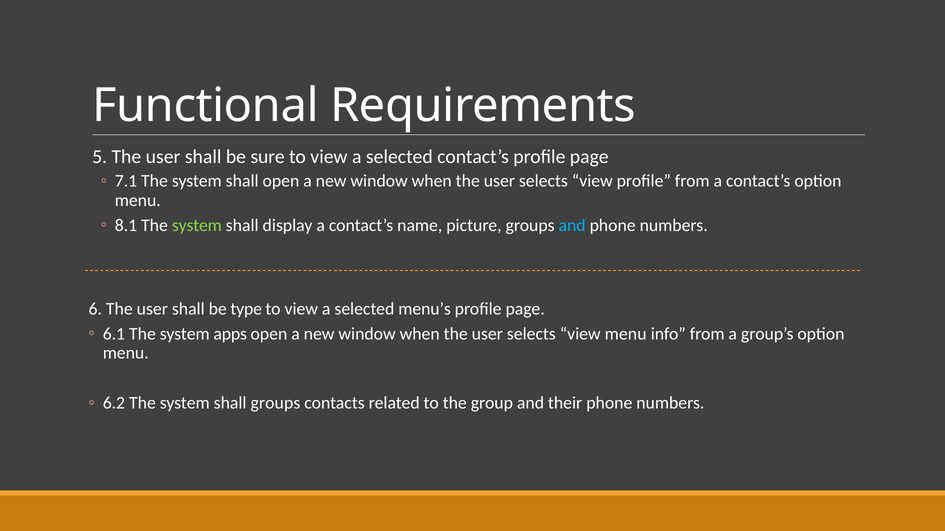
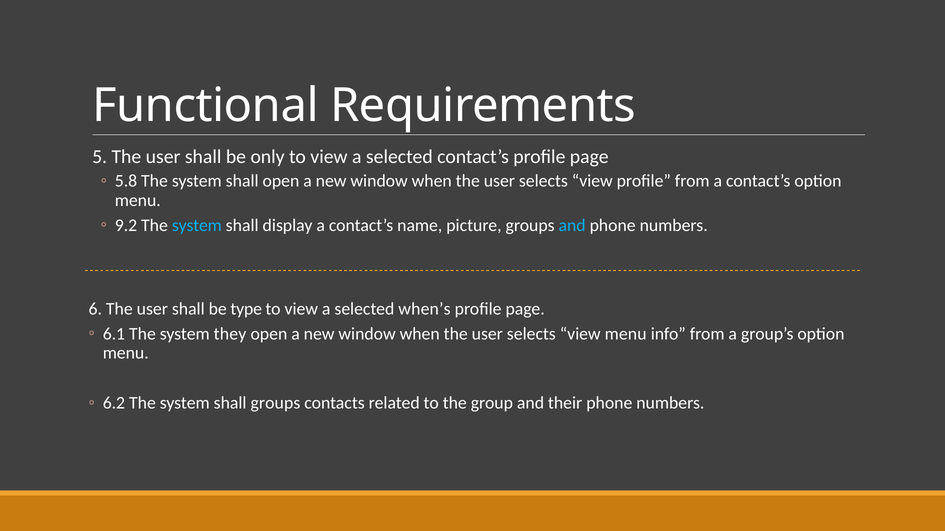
sure: sure -> only (268, 157)
7.1: 7.1 -> 5.8 (126, 181)
8.1: 8.1 -> 9.2 (126, 226)
system colour: light green -> light blue (197, 226)
menu’s: menu’s -> when’s (424, 309)
apps: apps -> they (230, 334)
